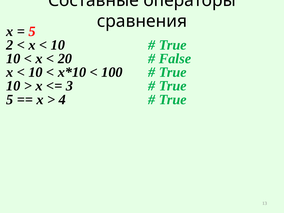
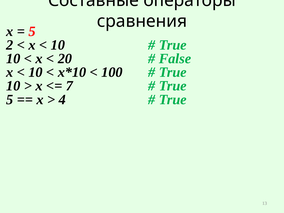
3: 3 -> 7 (69, 86)
